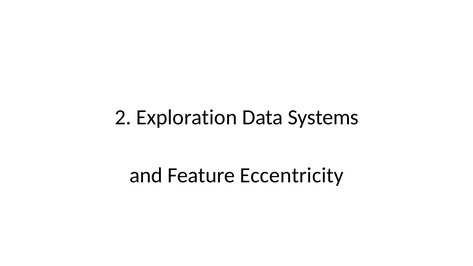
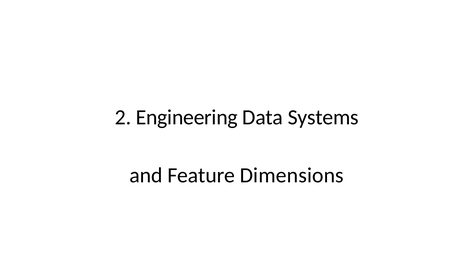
Exploration: Exploration -> Engineering (187, 117)
Eccentricity: Eccentricity -> Dimensions (292, 175)
